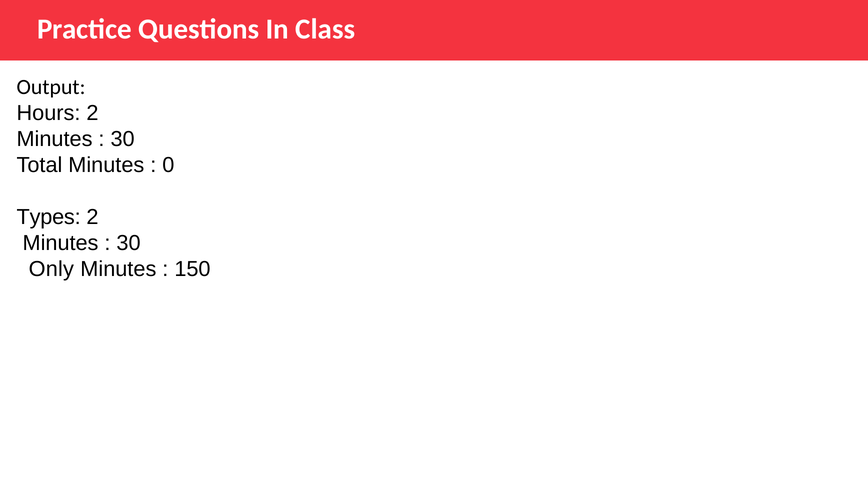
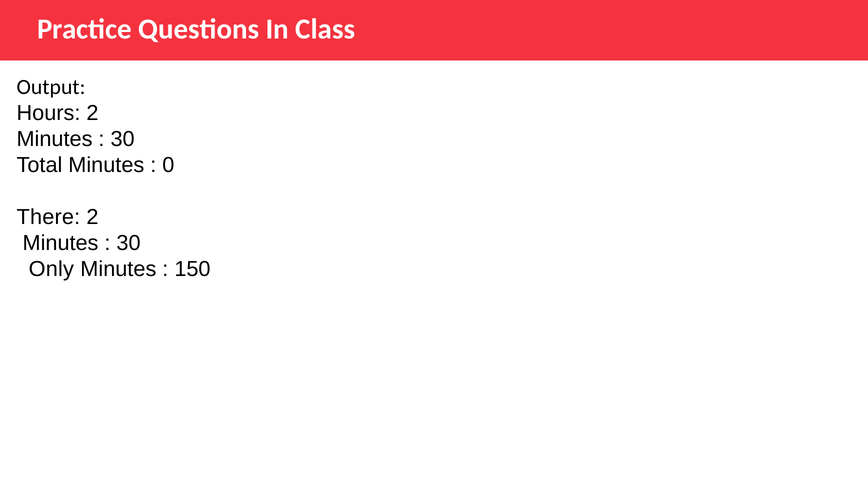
Types: Types -> There (48, 217)
